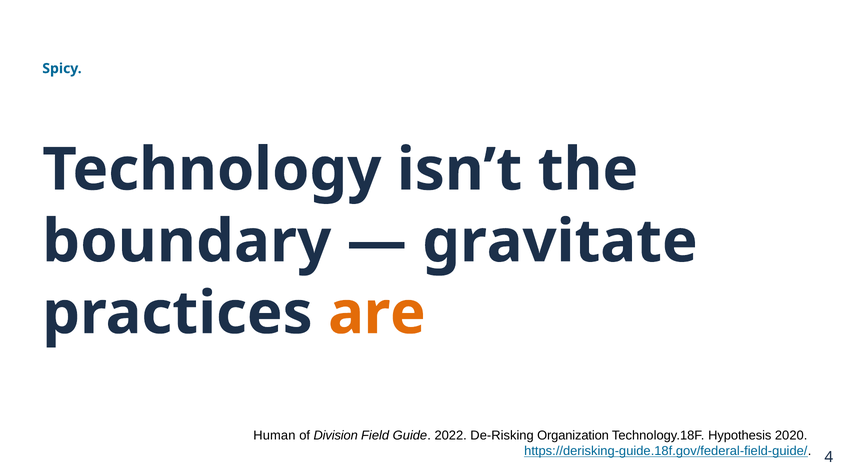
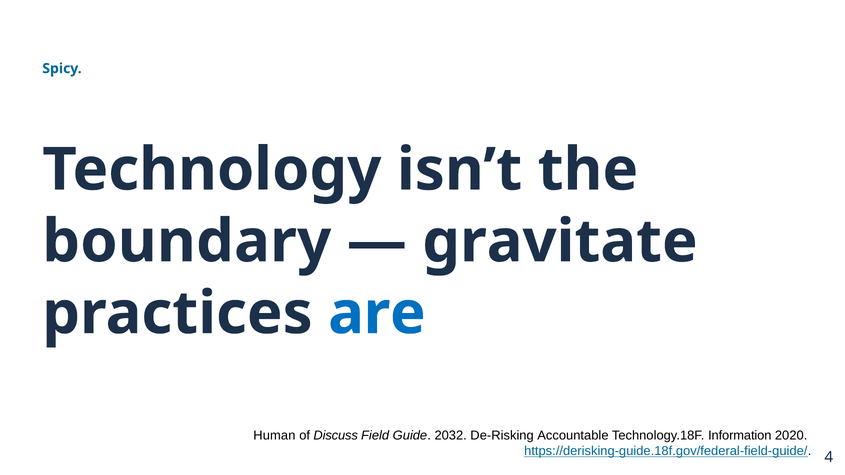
are colour: orange -> blue (377, 314)
Division: Division -> Discuss (336, 436)
2022: 2022 -> 2032 (451, 436)
Organization: Organization -> Accountable (573, 436)
Hypothesis: Hypothesis -> Information (740, 436)
